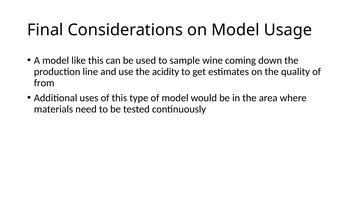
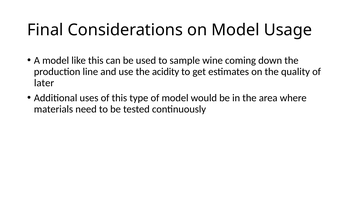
from: from -> later (44, 83)
